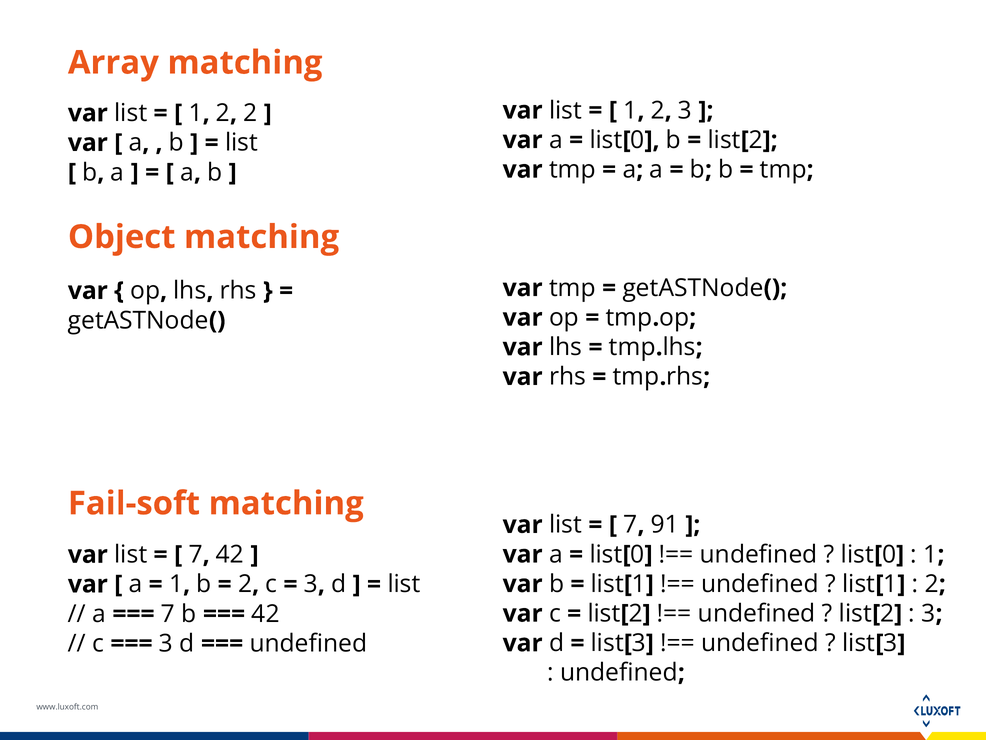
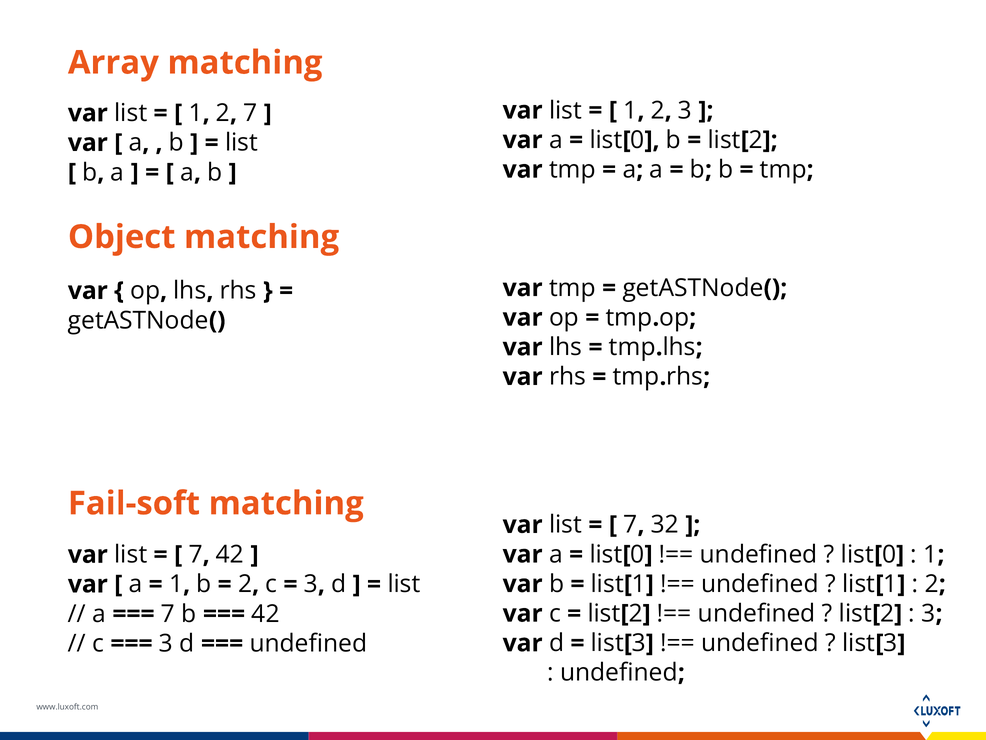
2 2: 2 -> 7 (250, 113)
91: 91 -> 32 (665, 524)
